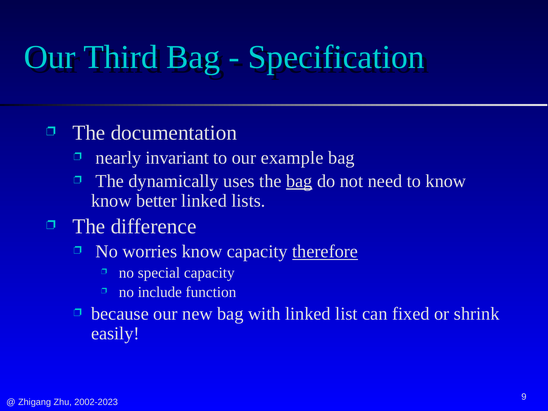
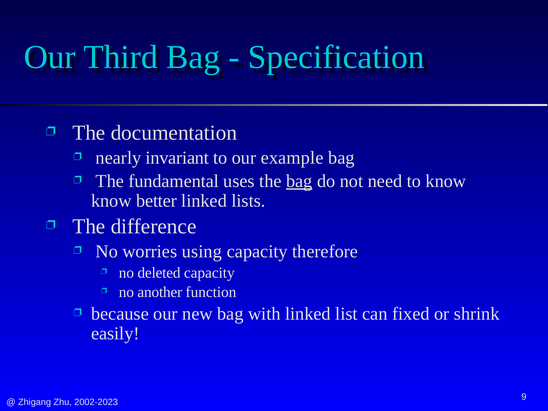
dynamically: dynamically -> fundamental (174, 181)
worries know: know -> using (202, 252)
therefore underline: present -> none (325, 252)
special: special -> deleted (159, 273)
include: include -> another (160, 292)
